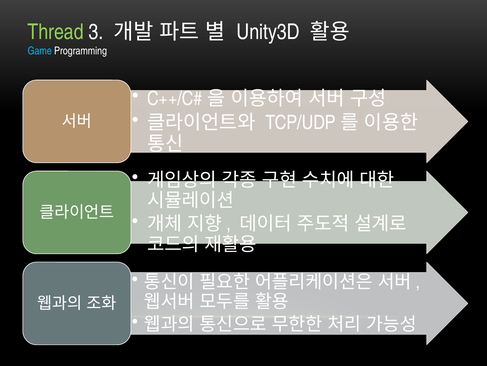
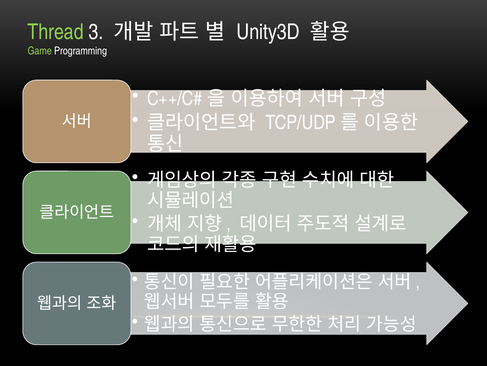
Game colour: light blue -> light green (40, 51)
